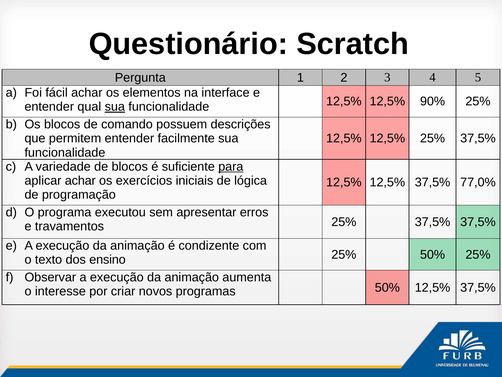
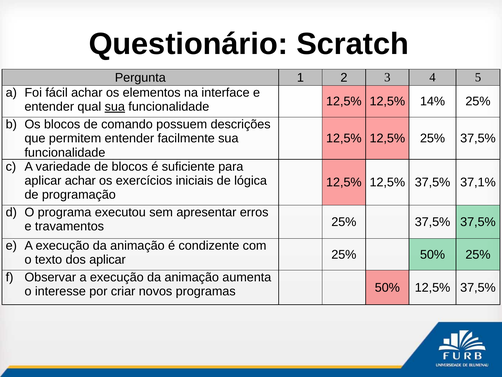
90%: 90% -> 14% (433, 101)
para underline: present -> none (231, 166)
77,0%: 77,0% -> 37,1% (478, 182)
dos ensino: ensino -> aplicar (107, 259)
